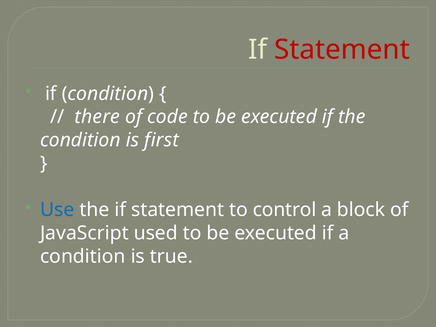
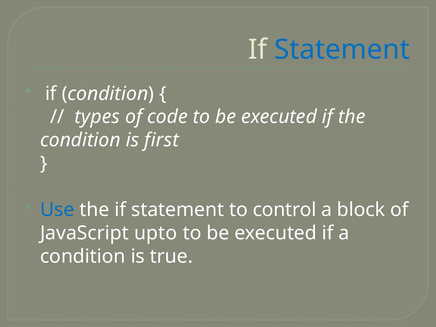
Statement colour: red -> blue (342, 50)
there: there -> types (97, 117)
used: used -> upto (156, 233)
